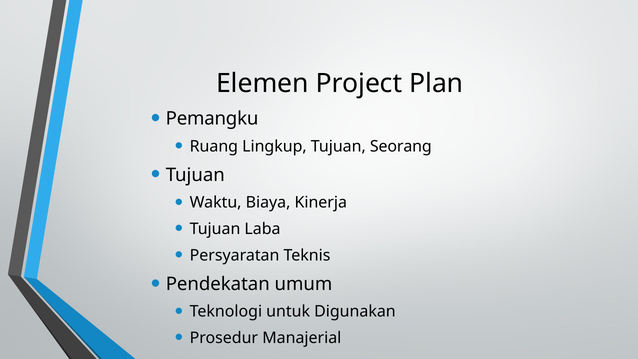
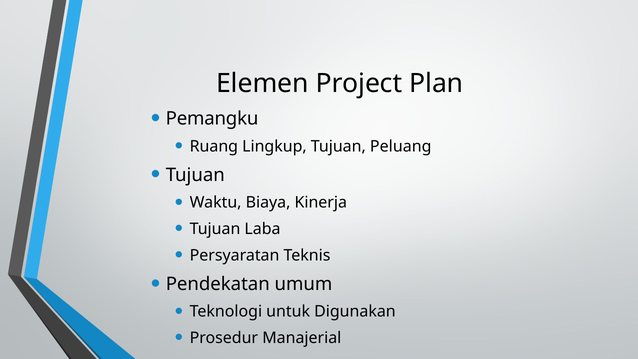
Seorang: Seorang -> Peluang (401, 146)
